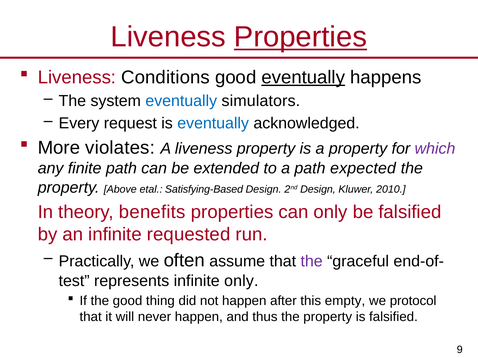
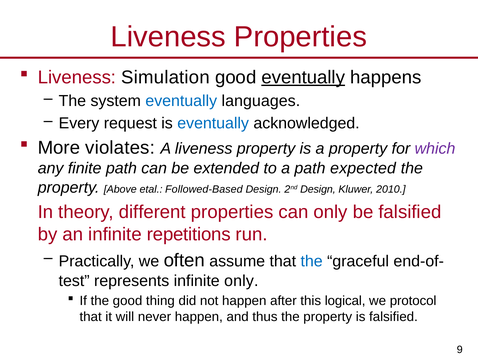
Properties underline: present -> none (300, 37)
Conditions: Conditions -> Simulation (166, 77)
simulators: simulators -> languages (261, 101)
Satisfying-Based: Satisfying-Based -> Followed-Based (204, 189)
benefits: benefits -> different (152, 212)
requested: requested -> repetitions (189, 235)
the colour: purple -> blue (312, 262)
empty: empty -> logical (345, 301)
